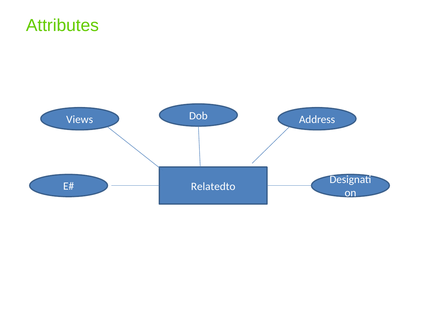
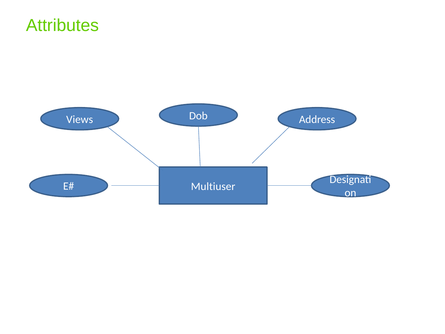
Relatedto: Relatedto -> Multiuser (213, 186)
